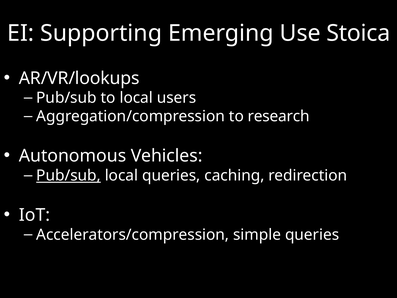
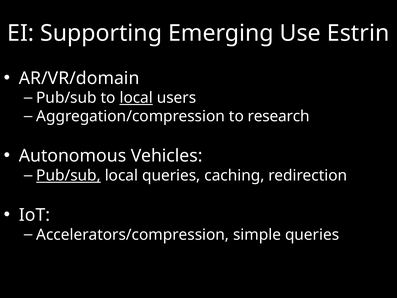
Stoica: Stoica -> Estrin (358, 33)
AR/VR/lookups: AR/VR/lookups -> AR/VR/domain (79, 78)
local underline: none -> present (136, 98)
